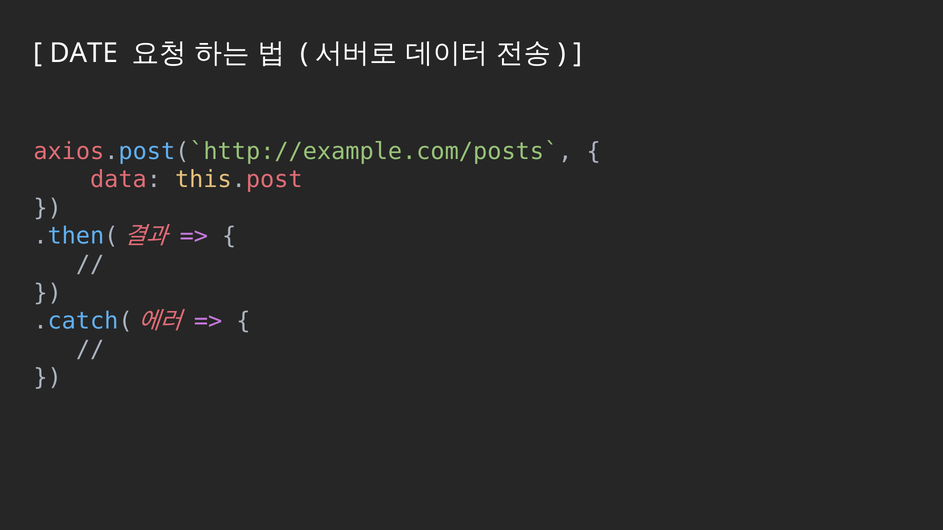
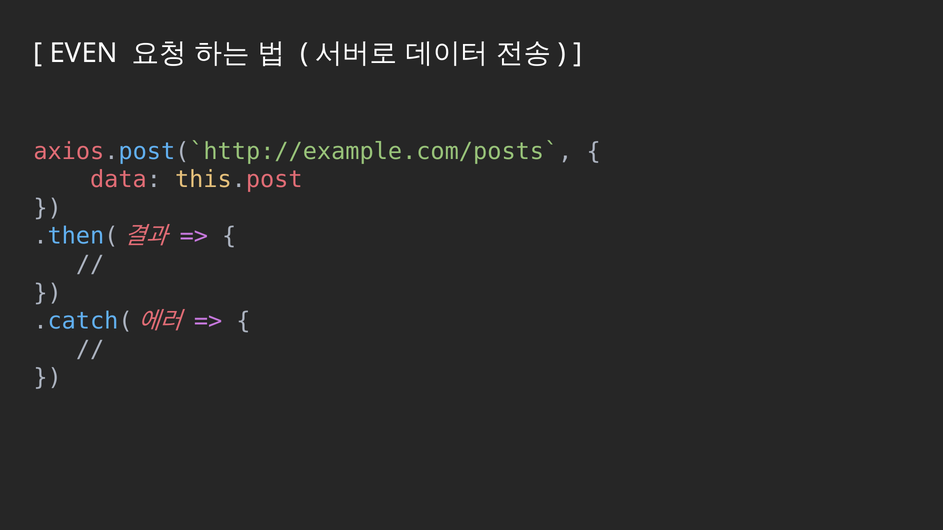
DATE: DATE -> EVEN (84, 53)
